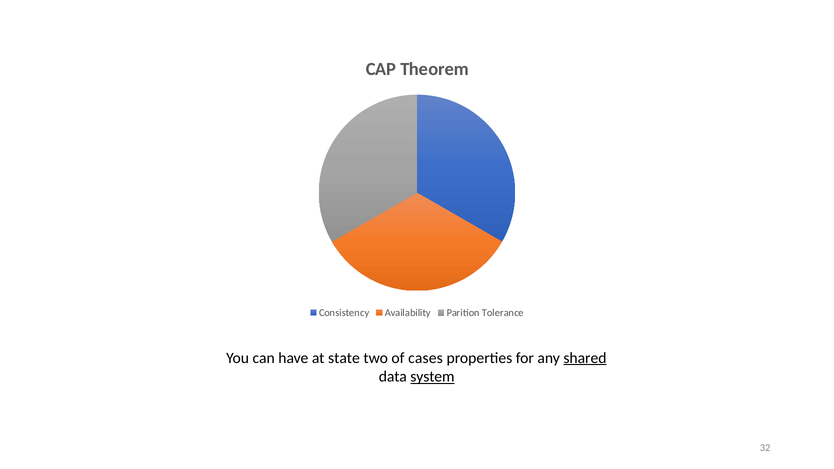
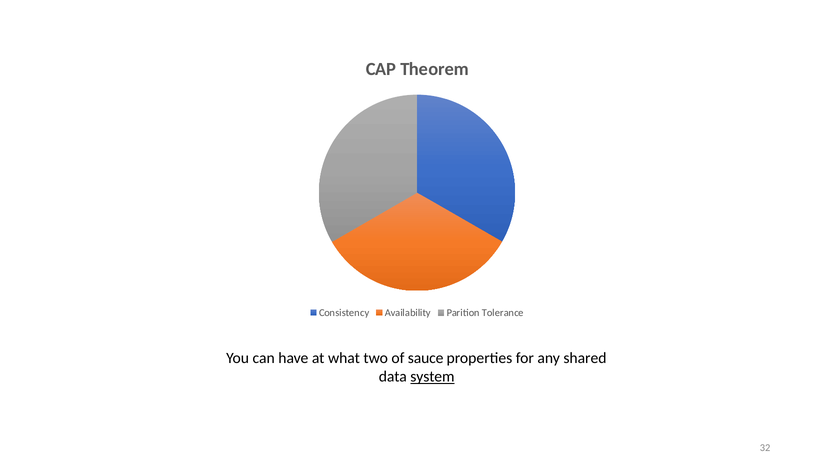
state: state -> what (344, 358)
cases: cases -> sauce (426, 358)
shared underline: present -> none (585, 358)
